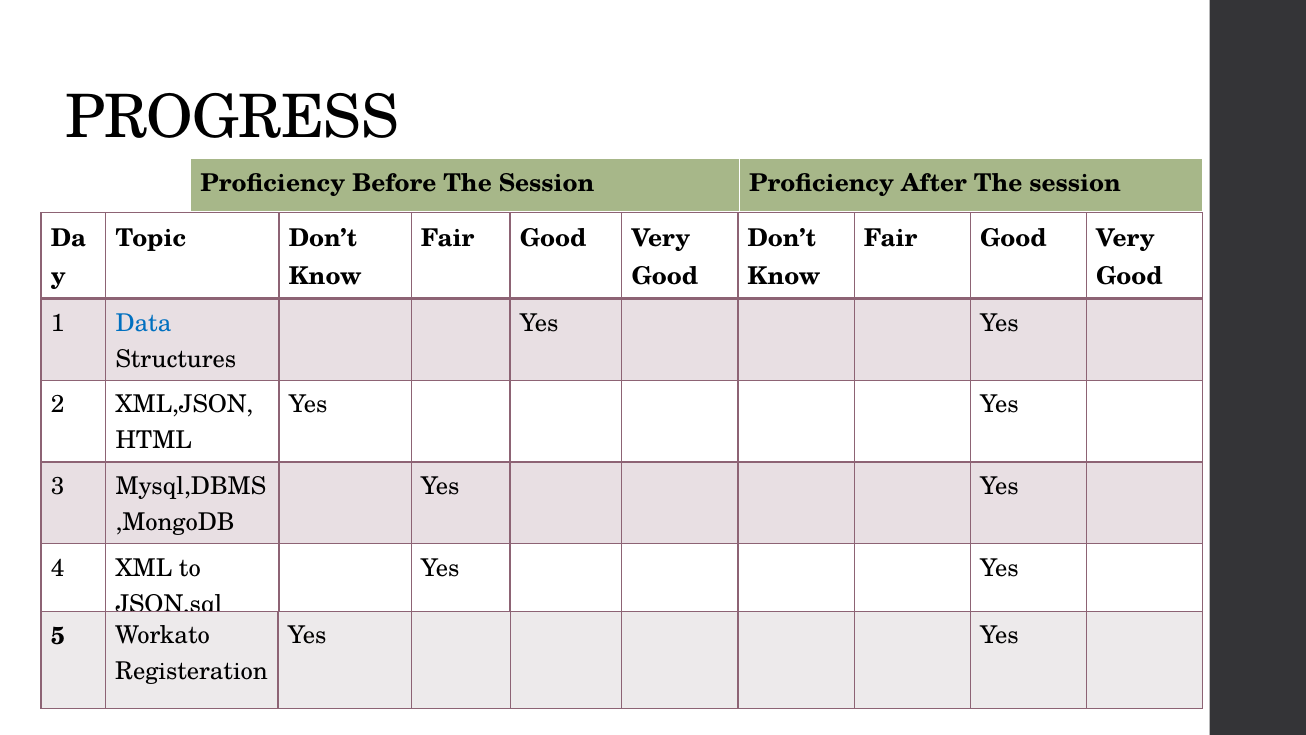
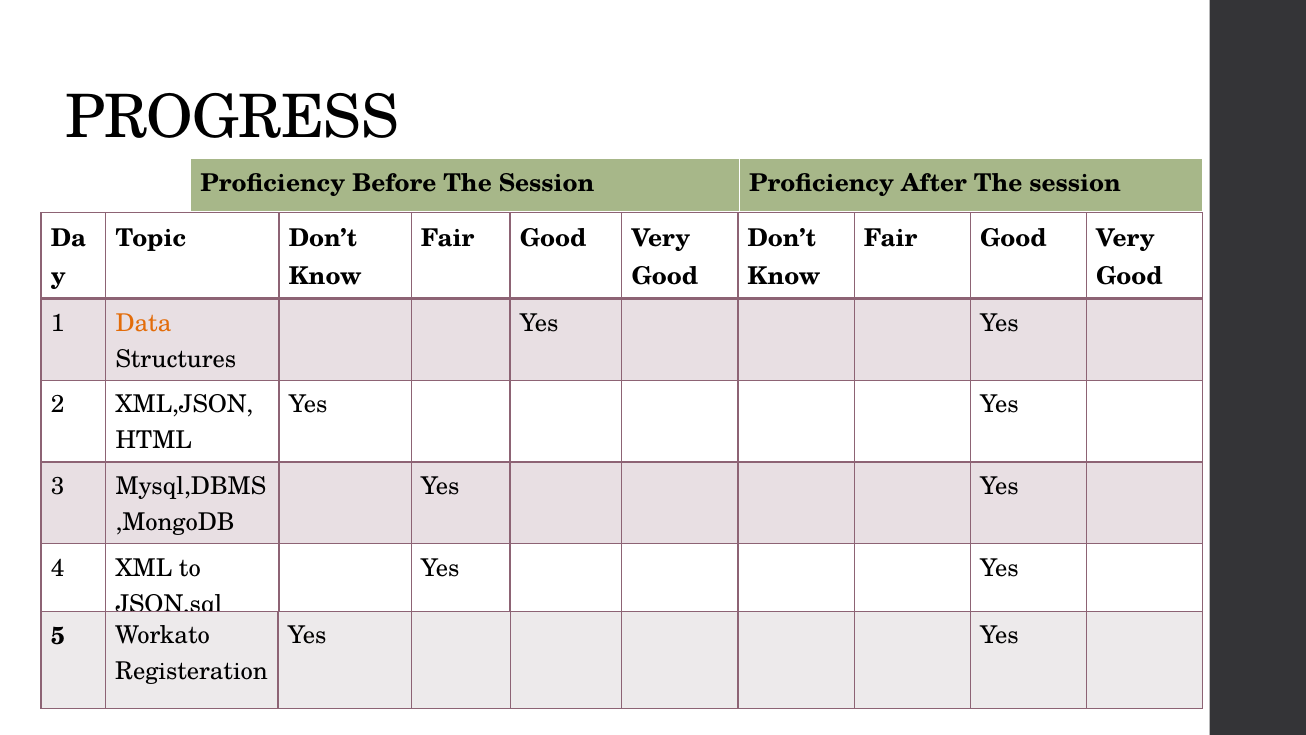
Data colour: blue -> orange (143, 323)
